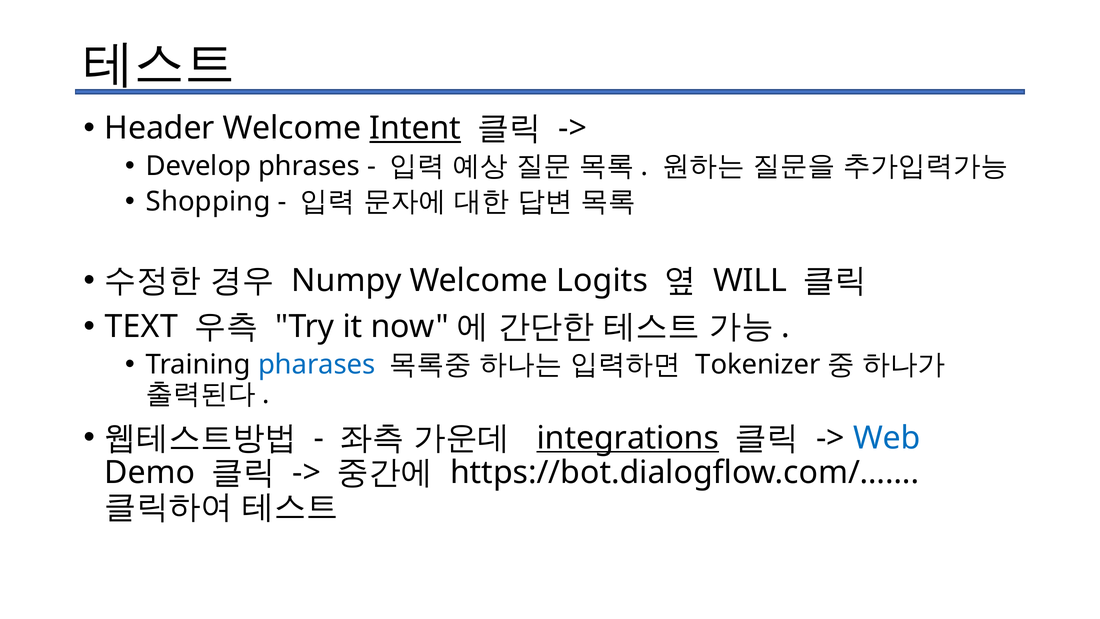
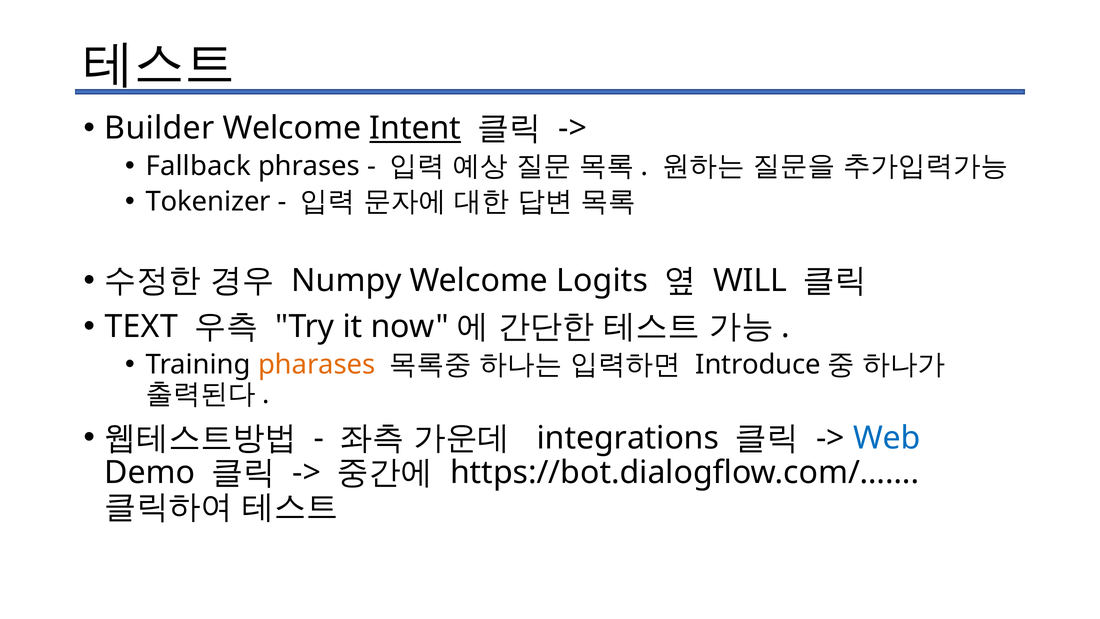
Header: Header -> Builder (159, 128)
Develop: Develop -> Fallback (198, 166)
Shopping: Shopping -> Tokenizer (208, 202)
pharases colour: blue -> orange (317, 365)
Tokenizer: Tokenizer -> Introduce (758, 365)
integrations underline: present -> none (628, 438)
